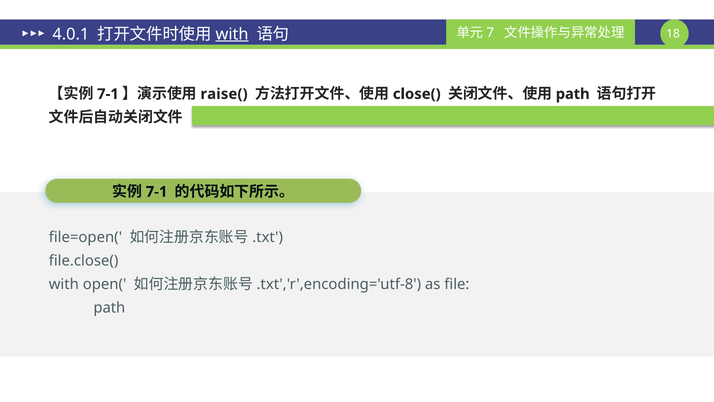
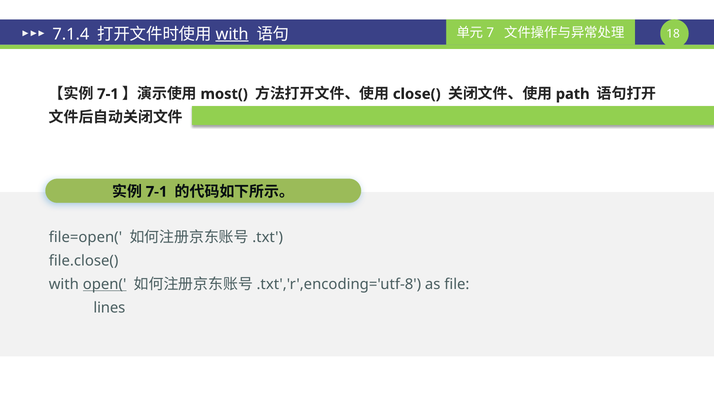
4.0.1: 4.0.1 -> 7.1.4 (71, 34)
raise(: raise( -> most( (224, 94)
open( underline: none -> present (105, 284)
path: path -> lines (109, 308)
